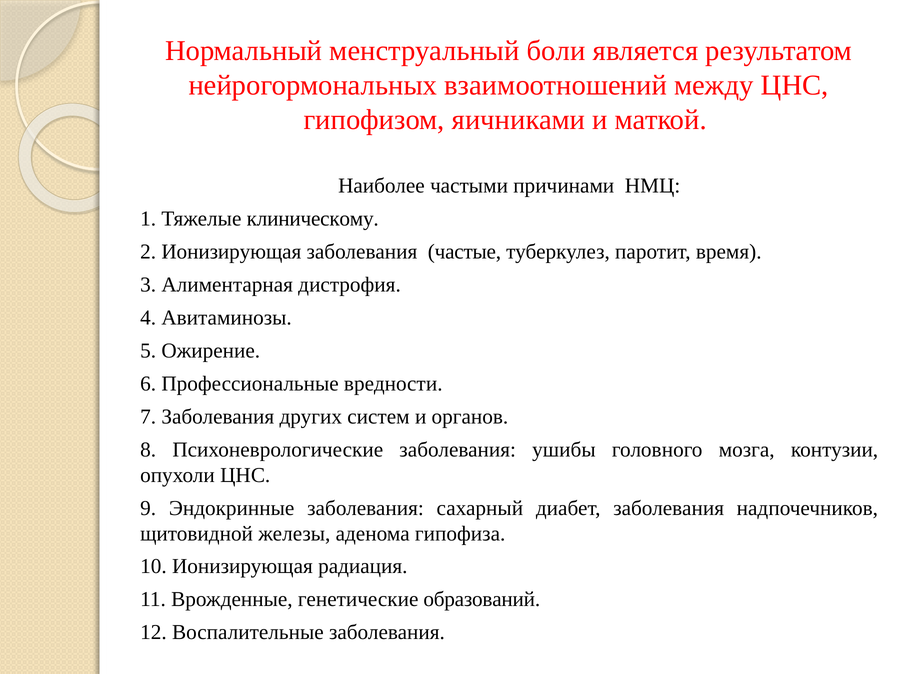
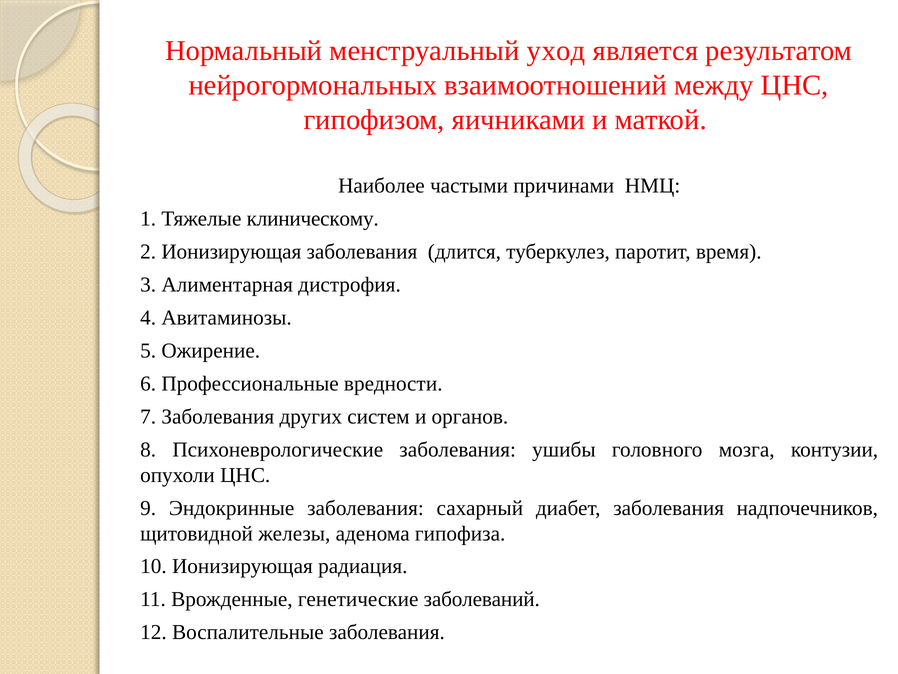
боли: боли -> уход (556, 51)
частые: частые -> длится (464, 252)
образований: образований -> заболеваний (482, 599)
